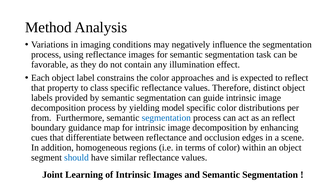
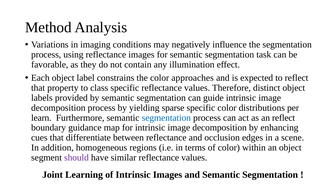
model: model -> sparse (173, 108)
from: from -> learn (41, 118)
should colour: blue -> purple (76, 158)
